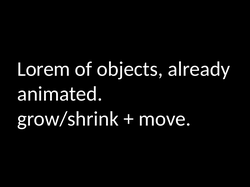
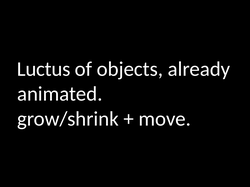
Lorem: Lorem -> Luctus (44, 69)
